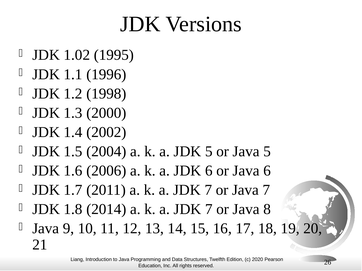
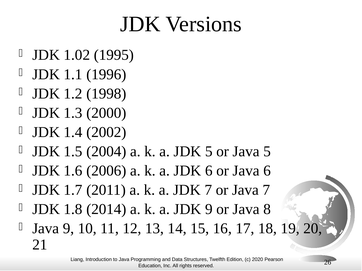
7: 7 -> 9 (209, 210)
